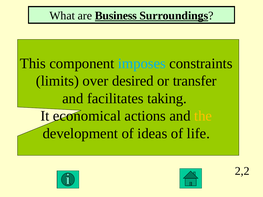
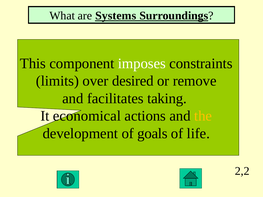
Business: Business -> Systems (116, 16)
imposes colour: light blue -> white (142, 63)
transfer: transfer -> remove (195, 81)
ideas: ideas -> goals (152, 134)
